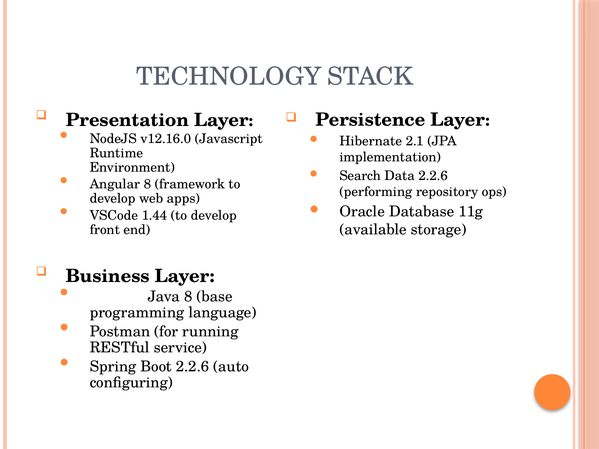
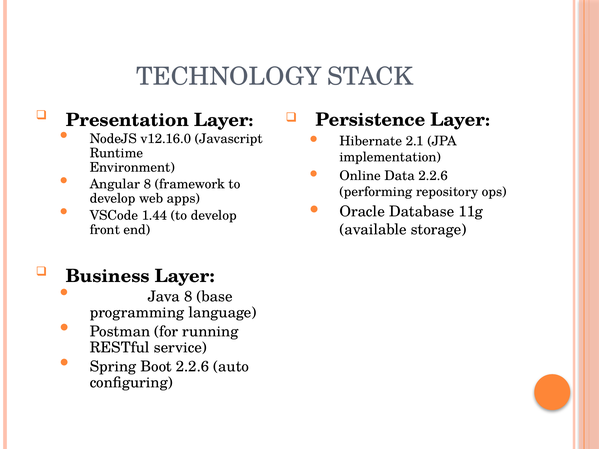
Search: Search -> Online (360, 176)
